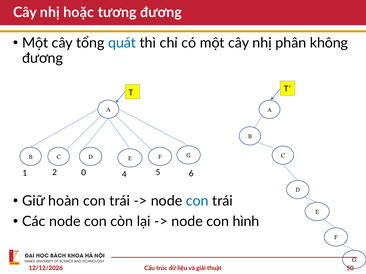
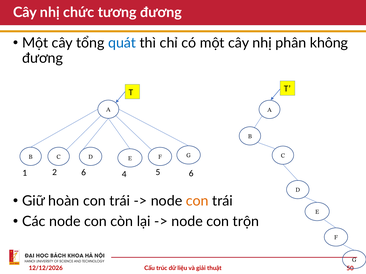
hoặc: hoặc -> chức (79, 13)
2 0: 0 -> 6 (84, 173)
con colour: blue -> orange (197, 201)
hình: hình -> trộn (246, 222)
